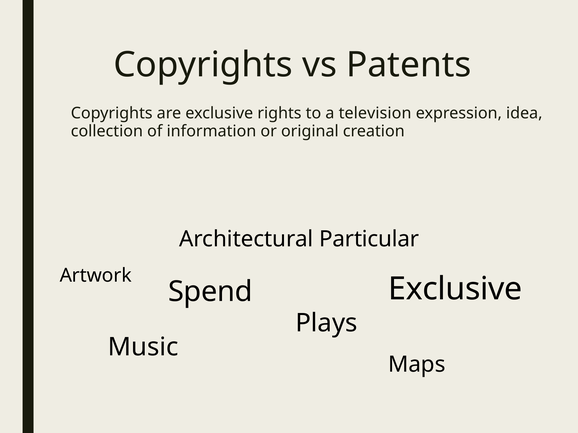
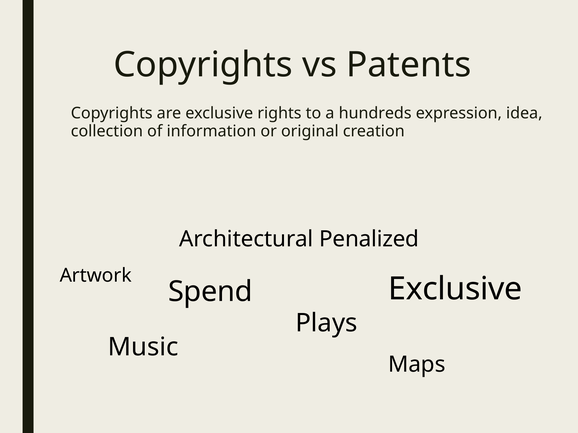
television: television -> hundreds (375, 113)
Particular: Particular -> Penalized (369, 239)
